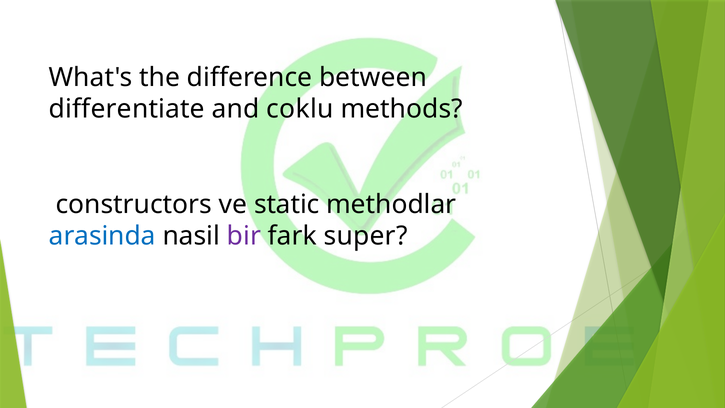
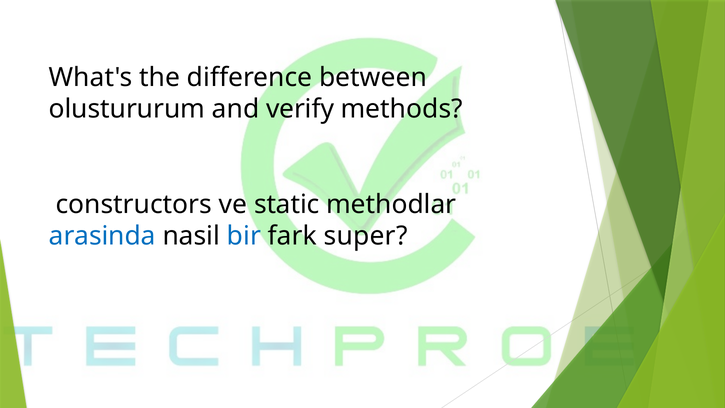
differentiate: differentiate -> olustururum (127, 109)
coklu: coklu -> verify (300, 109)
bir colour: purple -> blue (244, 236)
